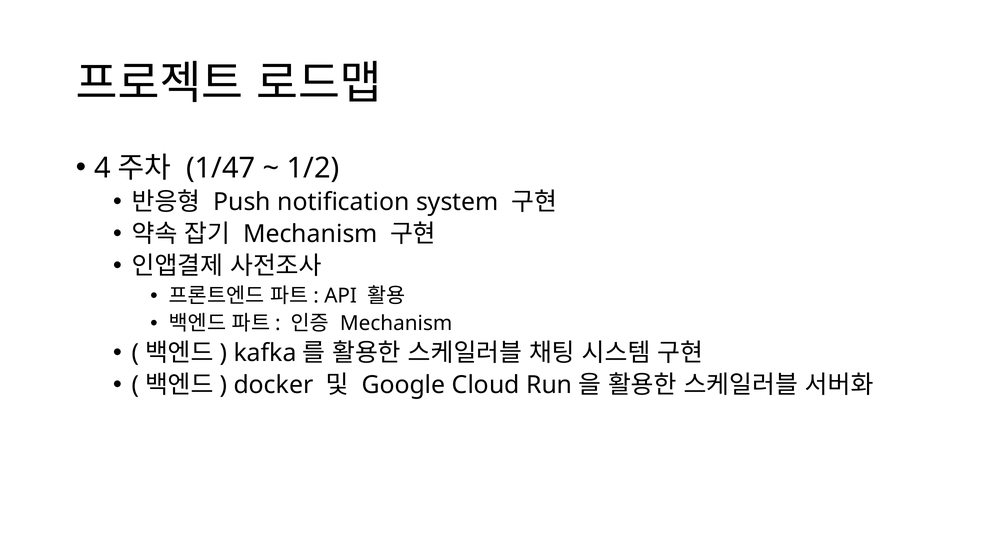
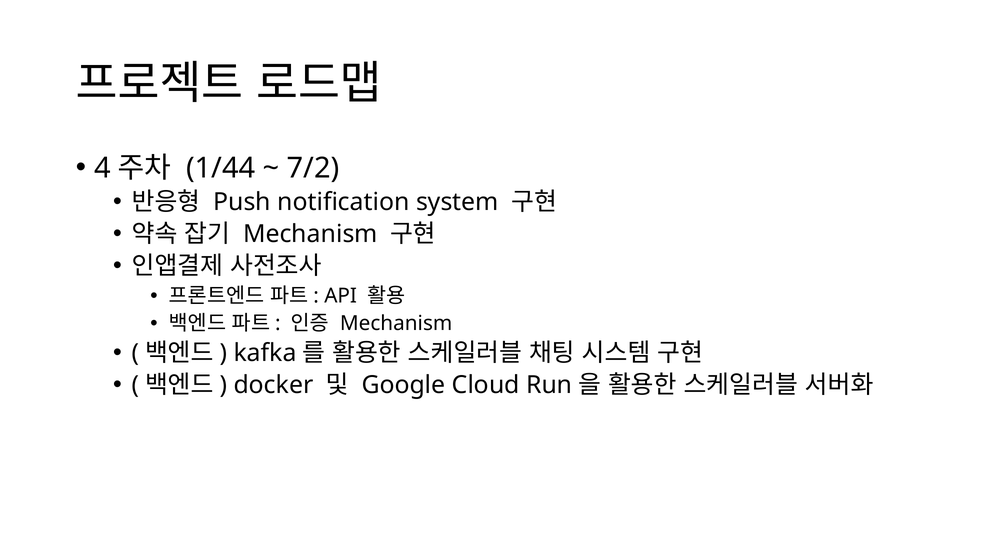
1/47: 1/47 -> 1/44 (221, 168)
1/2: 1/2 -> 7/2 (313, 168)
